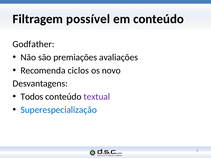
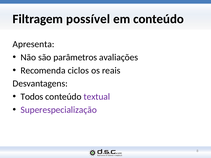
Godfather: Godfather -> Apresenta (34, 44)
premiações: premiações -> parâmetros (75, 57)
novo: novo -> reais (111, 71)
Superespecialização colour: blue -> purple (59, 110)
